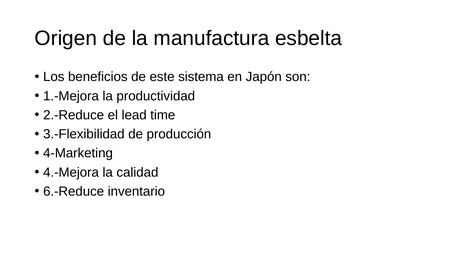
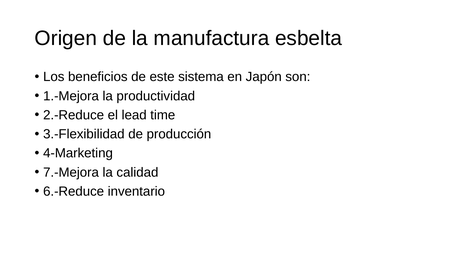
4.-Mejora: 4.-Mejora -> 7.-Mejora (71, 172)
